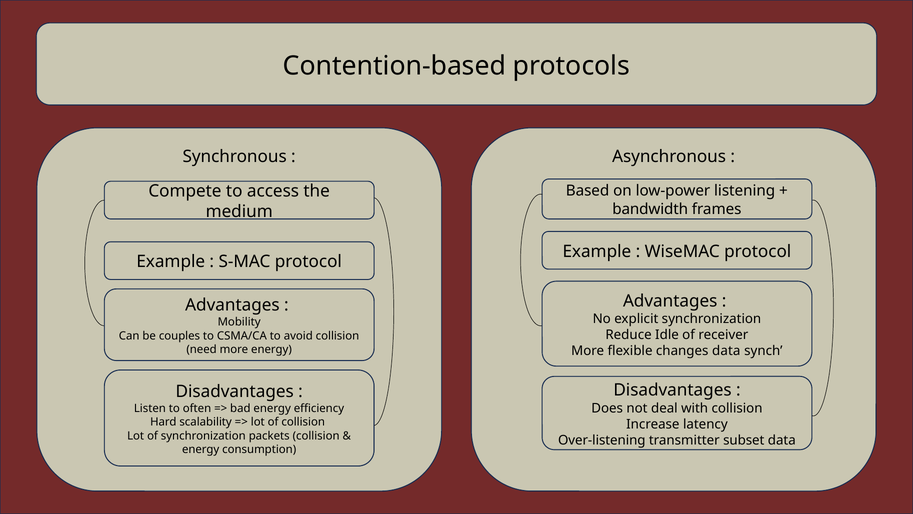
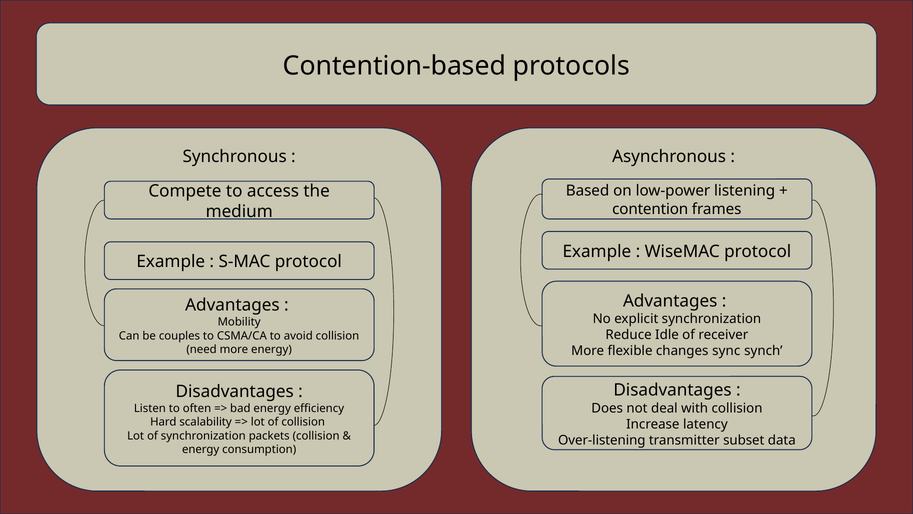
bandwidth: bandwidth -> contention (650, 209)
changes data: data -> sync (726, 351)
